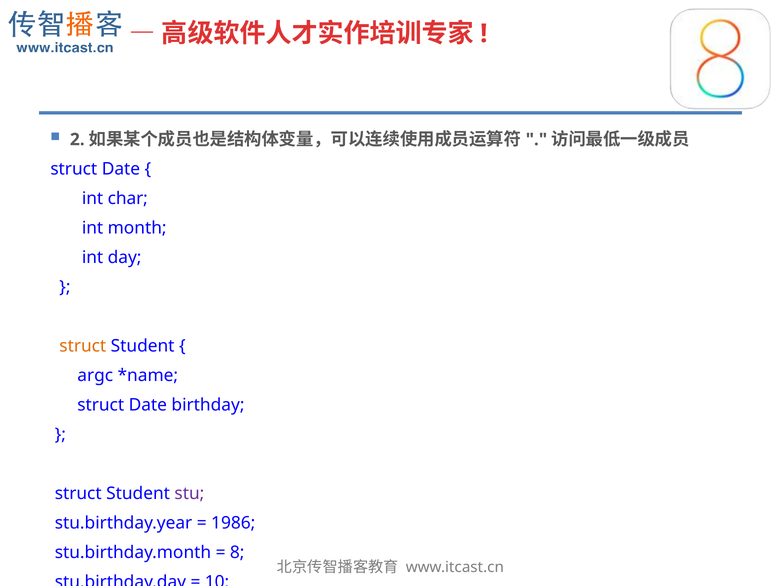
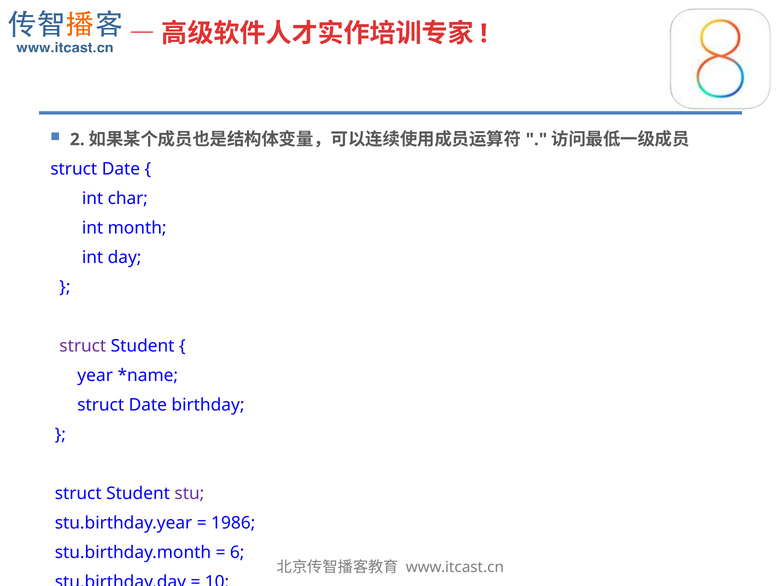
struct colour: orange -> purple (83, 346)
argc: argc -> year (95, 375)
8: 8 -> 6 (237, 552)
